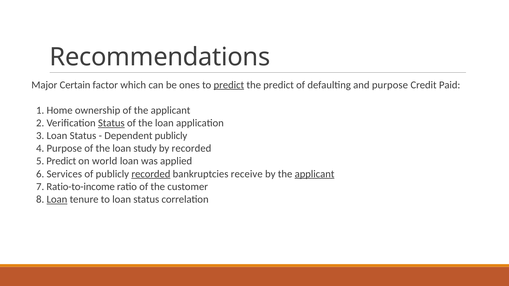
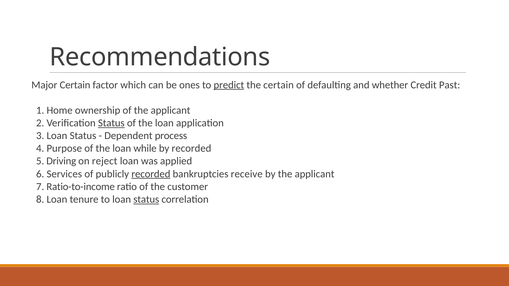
the predict: predict -> certain (279, 85)
and purpose: purpose -> whether (390, 85)
Paid: Paid -> Past (450, 85)
Dependent publicly: publicly -> process (171, 136)
study: study -> while (145, 149)
5 Predict: Predict -> Driving (61, 161)
world: world -> reject (105, 161)
applicant underline: present -> none (315, 174)
Loan underline: present -> none (57, 200)
status underline: none -> present (146, 200)
